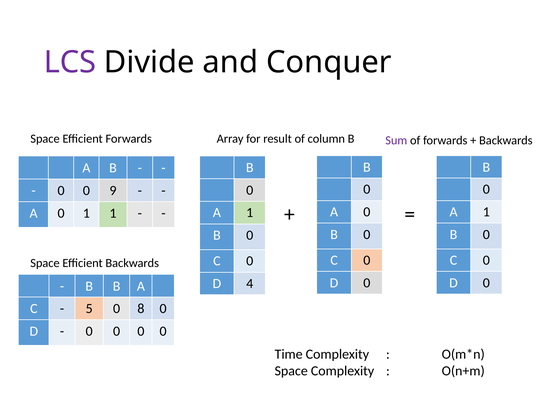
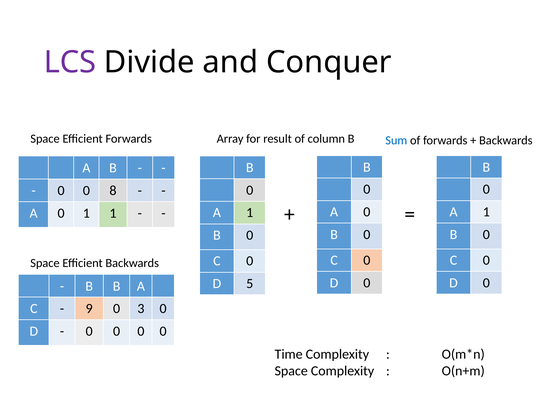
Sum colour: purple -> blue (396, 140)
9: 9 -> 8 (113, 190)
4: 4 -> 5 (250, 283)
5: 5 -> 9 (89, 308)
8: 8 -> 3 (141, 308)
